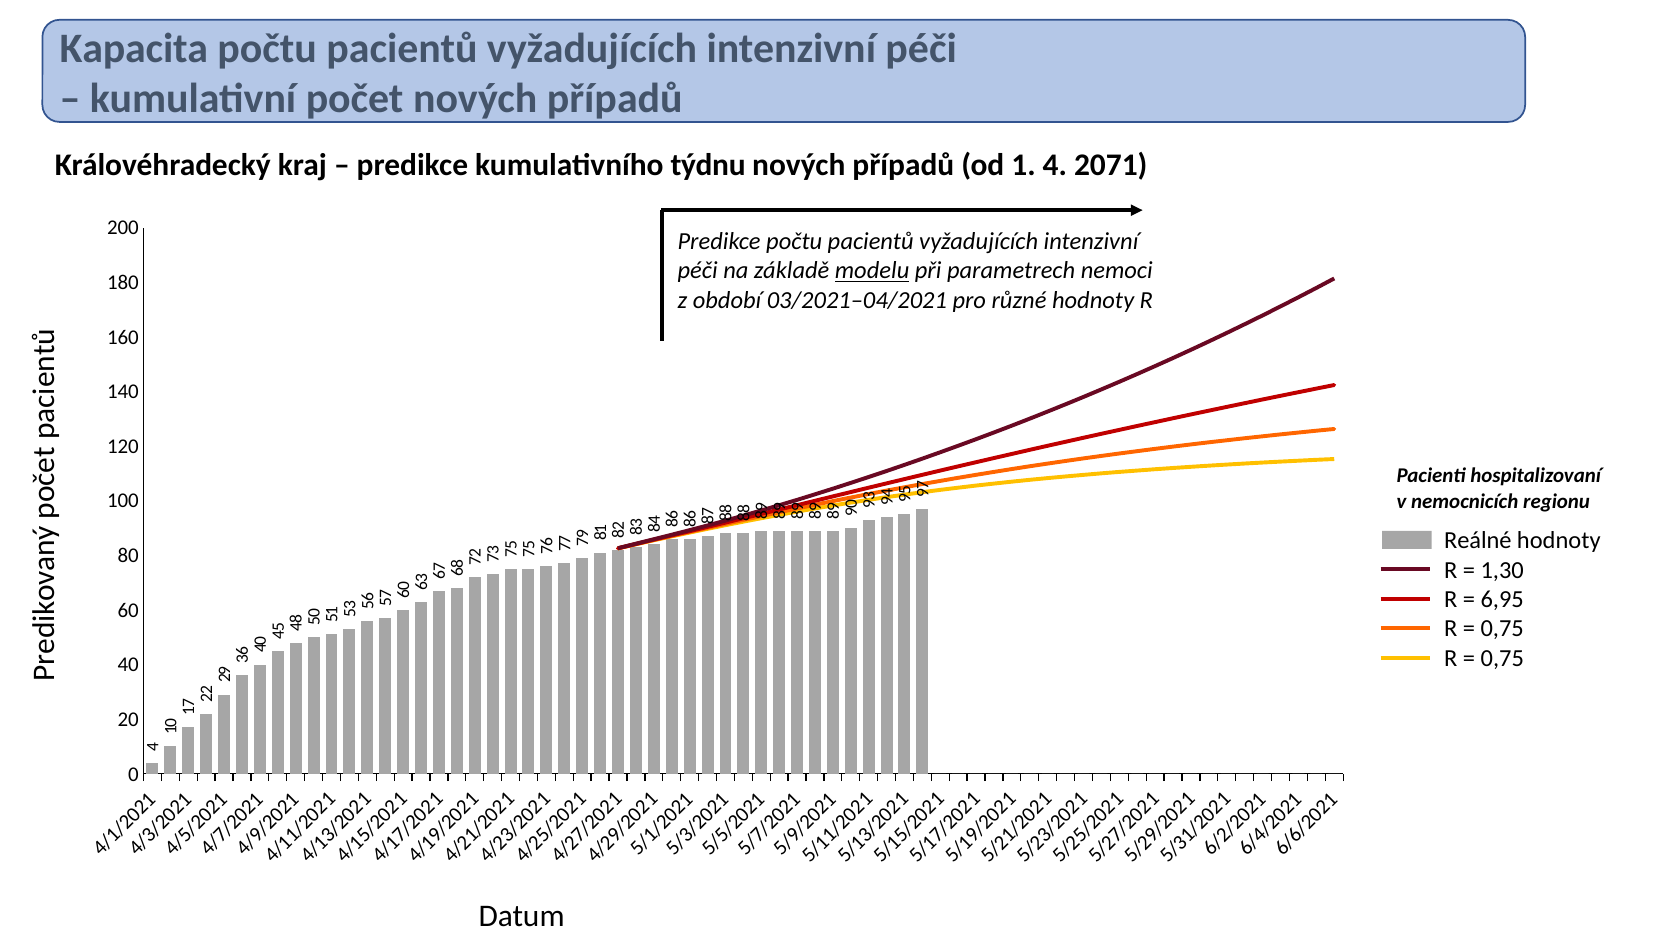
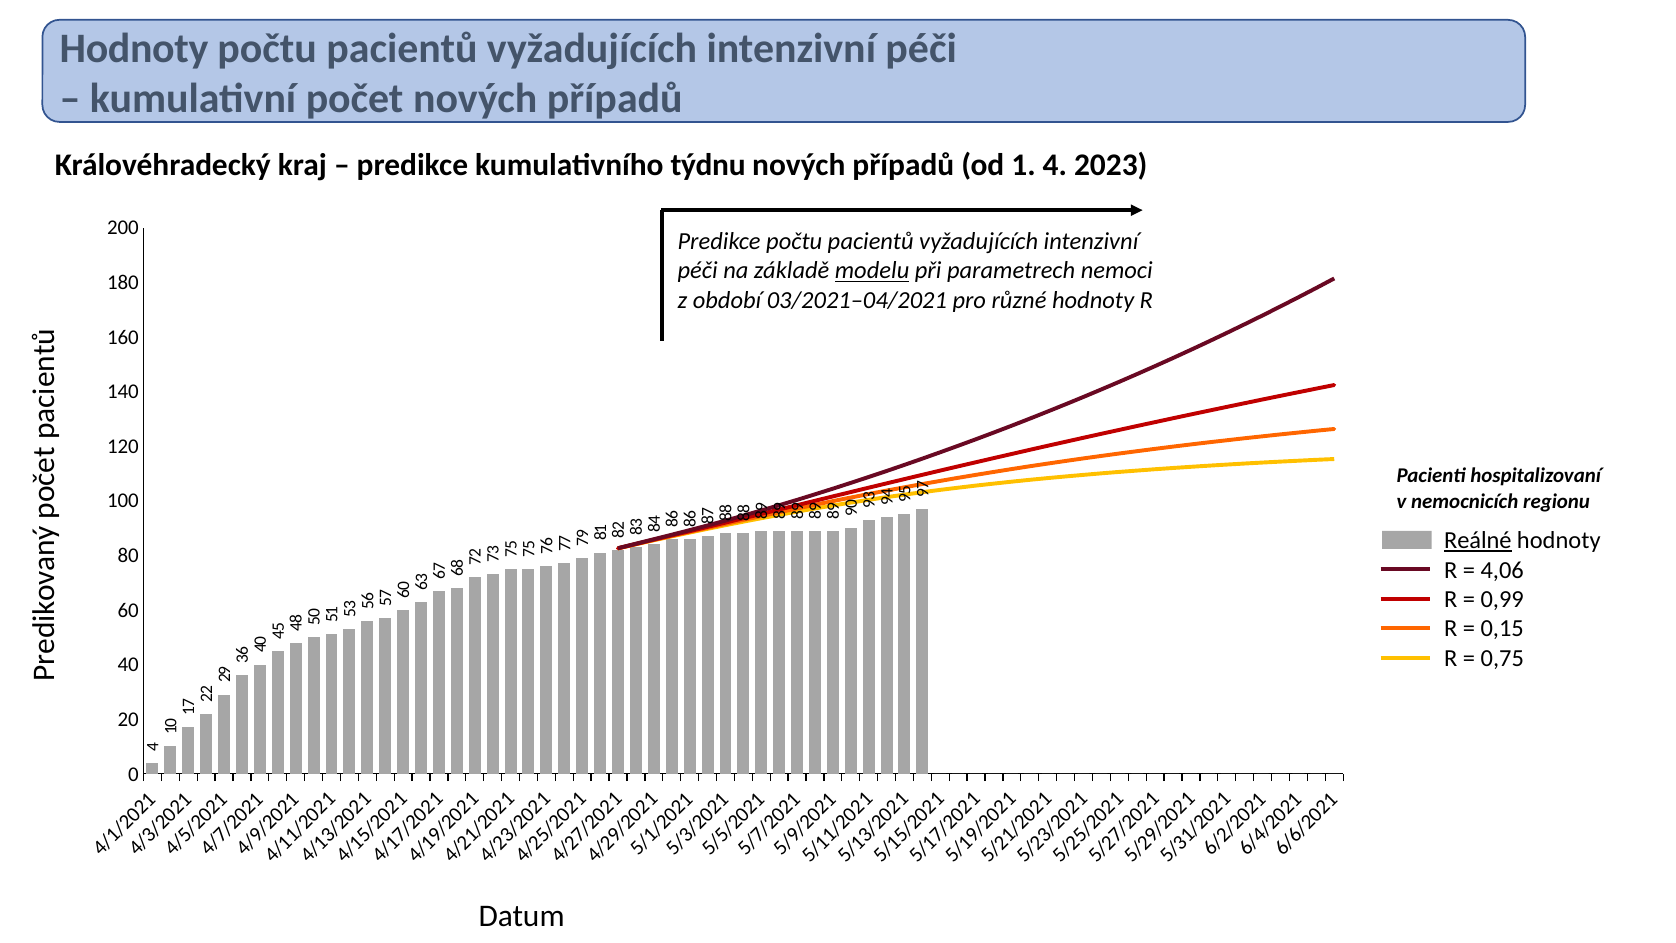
Kapacita: Kapacita -> Hodnoty (134, 49)
2071: 2071 -> 2023 (1111, 165)
Reálné underline: none -> present (1478, 541)
1,30: 1,30 -> 4,06 (1502, 570)
6,95: 6,95 -> 0,99 (1502, 599)
0,75: 0,75 -> 0,15 (1502, 629)
